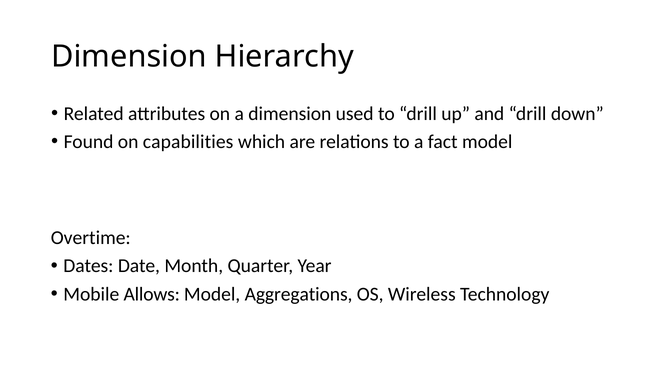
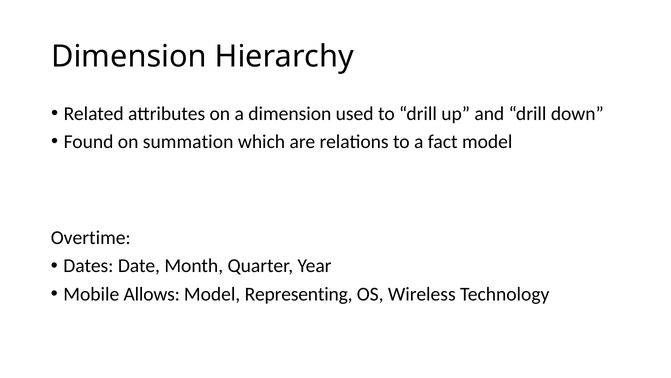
capabilities: capabilities -> summation (188, 142)
Aggregations: Aggregations -> Representing (299, 294)
